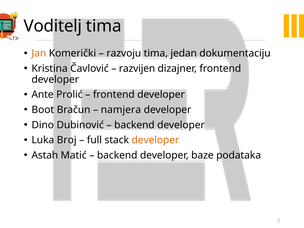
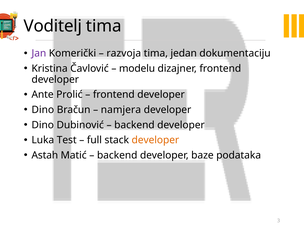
Jan colour: orange -> purple (39, 53)
razvoju: razvoju -> razvoja (124, 53)
razvijen: razvijen -> modelu (137, 69)
Boot: Boot -> Dino (43, 110)
Broj: Broj -> Test (67, 140)
